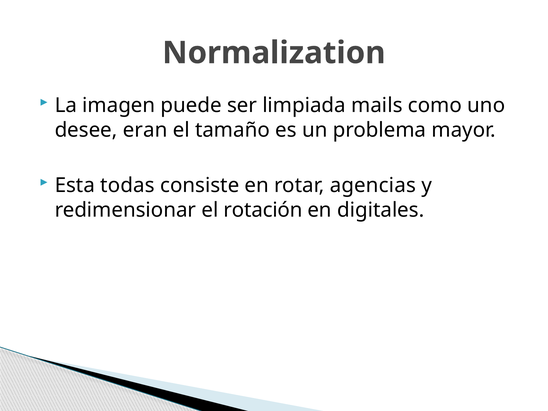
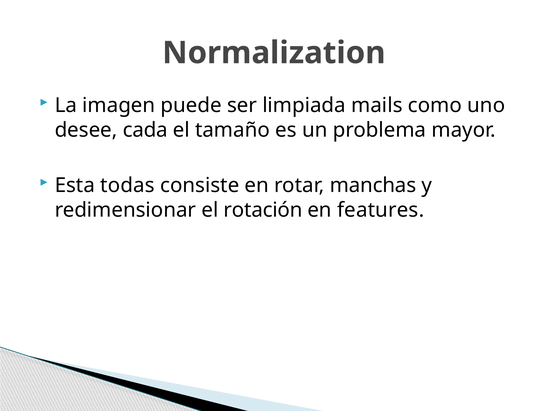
eran: eran -> cada (145, 130)
agencias: agencias -> manchas (373, 185)
digitales: digitales -> features (381, 210)
